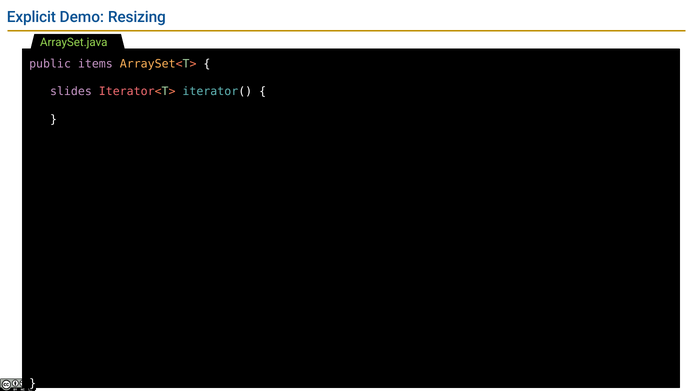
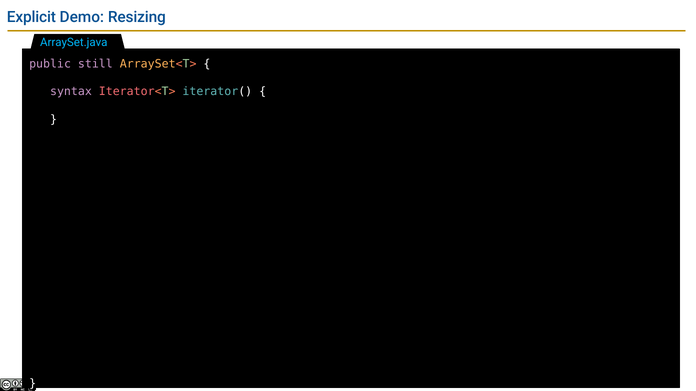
ArraySet.java colour: light green -> light blue (74, 43)
items: items -> still (95, 64)
slides: slides -> syntax (71, 92)
